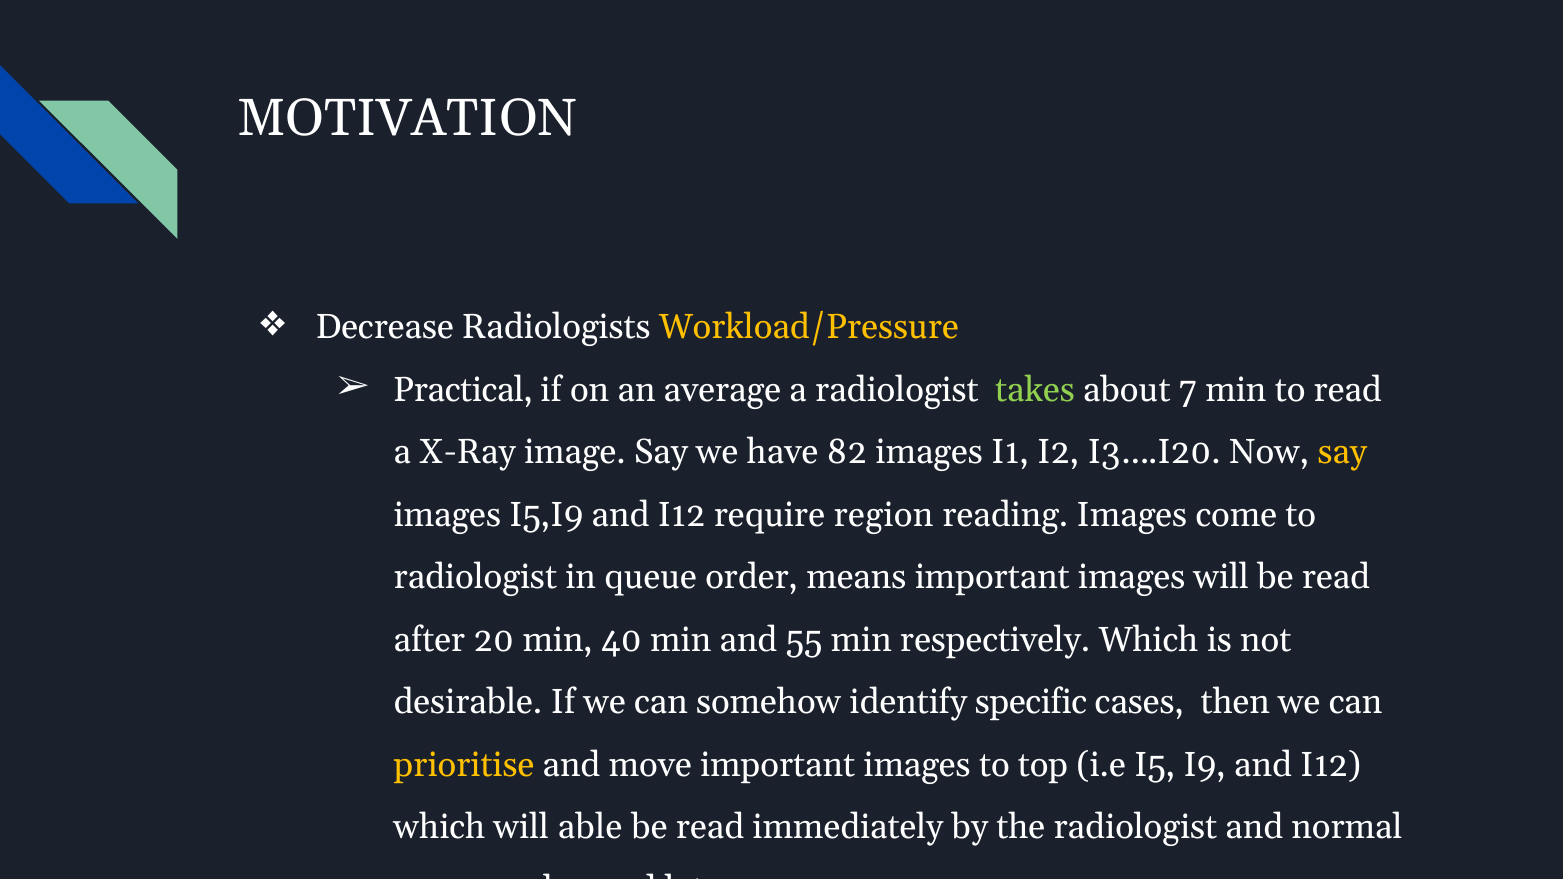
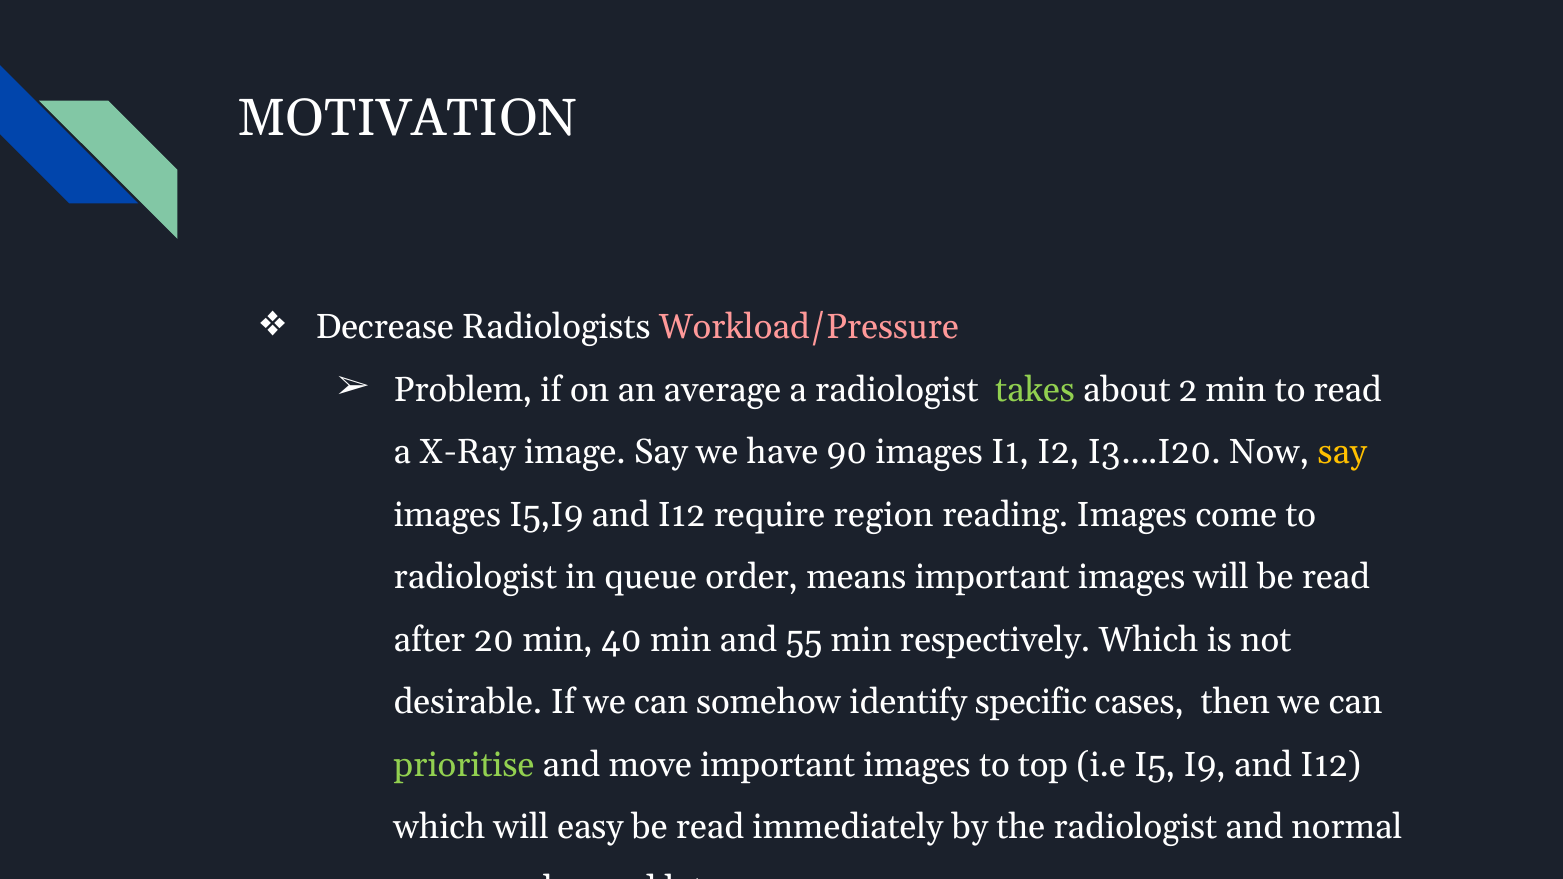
Workload/Pressure colour: yellow -> pink (809, 328)
Practical: Practical -> Problem (463, 390)
7: 7 -> 2 (1188, 390)
82: 82 -> 90 (847, 453)
prioritise colour: yellow -> light green (464, 765)
able: able -> easy (590, 827)
